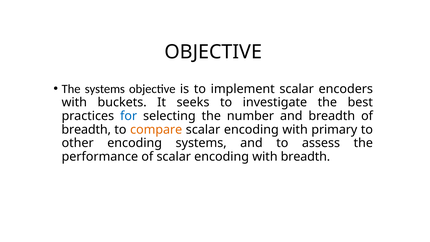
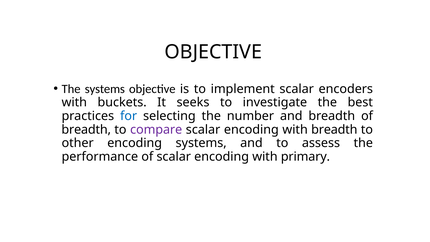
compare colour: orange -> purple (156, 130)
with primary: primary -> breadth (334, 130)
with breadth: breadth -> primary (305, 157)
